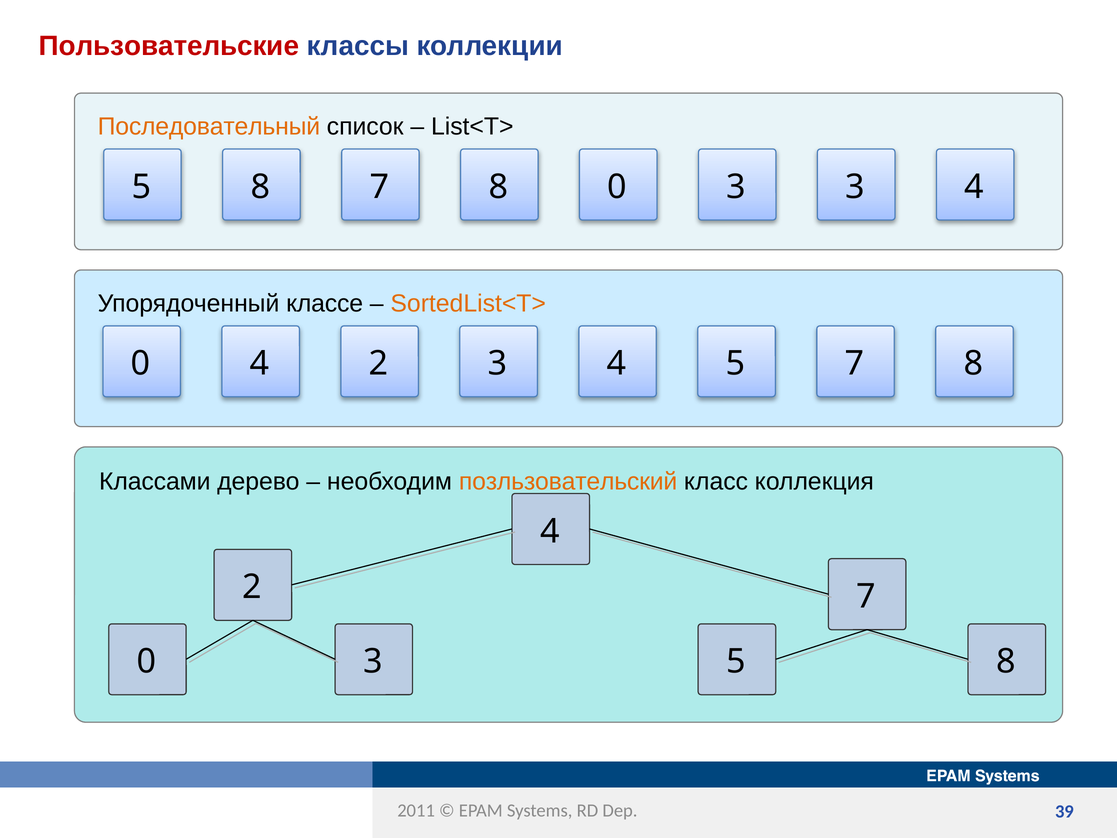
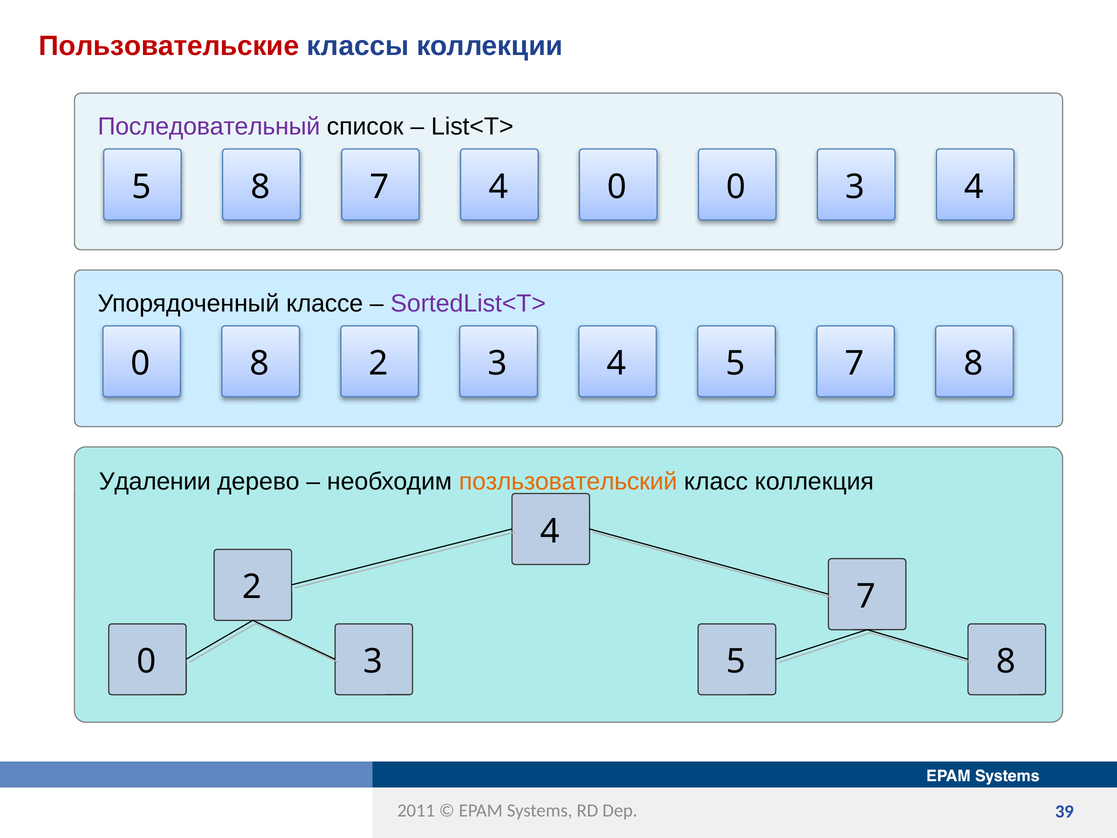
Последовательный colour: orange -> purple (209, 126)
8 7 8: 8 -> 4 (498, 187)
0 3: 3 -> 0 (736, 187)
SortedList<T> colour: orange -> purple (468, 303)
0 4: 4 -> 8 (260, 364)
Классами: Классами -> Удалении (155, 482)
